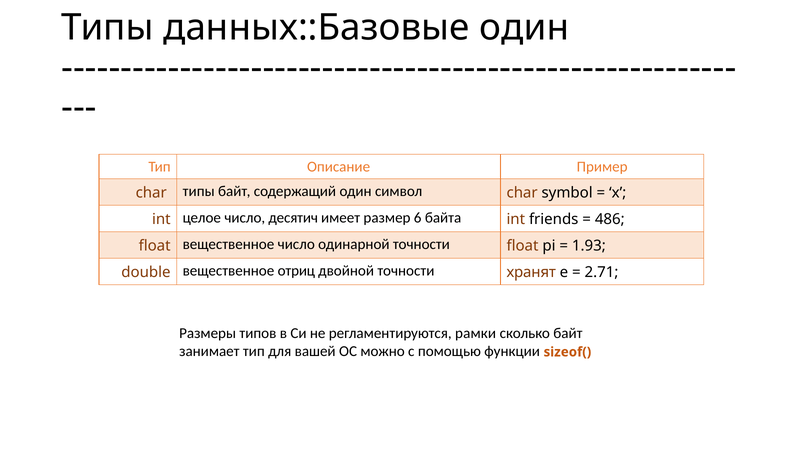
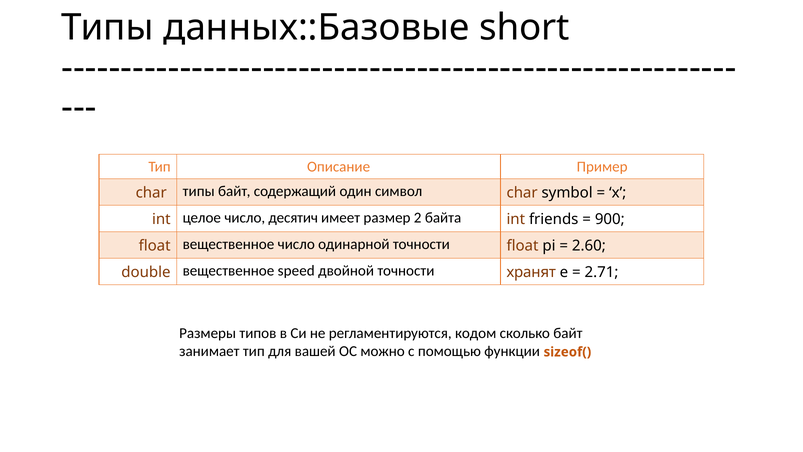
данных::Базовые один: один -> short (524, 28)
6: 6 -> 2 (418, 217)
486: 486 -> 900 (610, 219)
1.93: 1.93 -> 2.60 (589, 246)
отриц: отриц -> speed (296, 271)
рамки: рамки -> кодом (476, 333)
